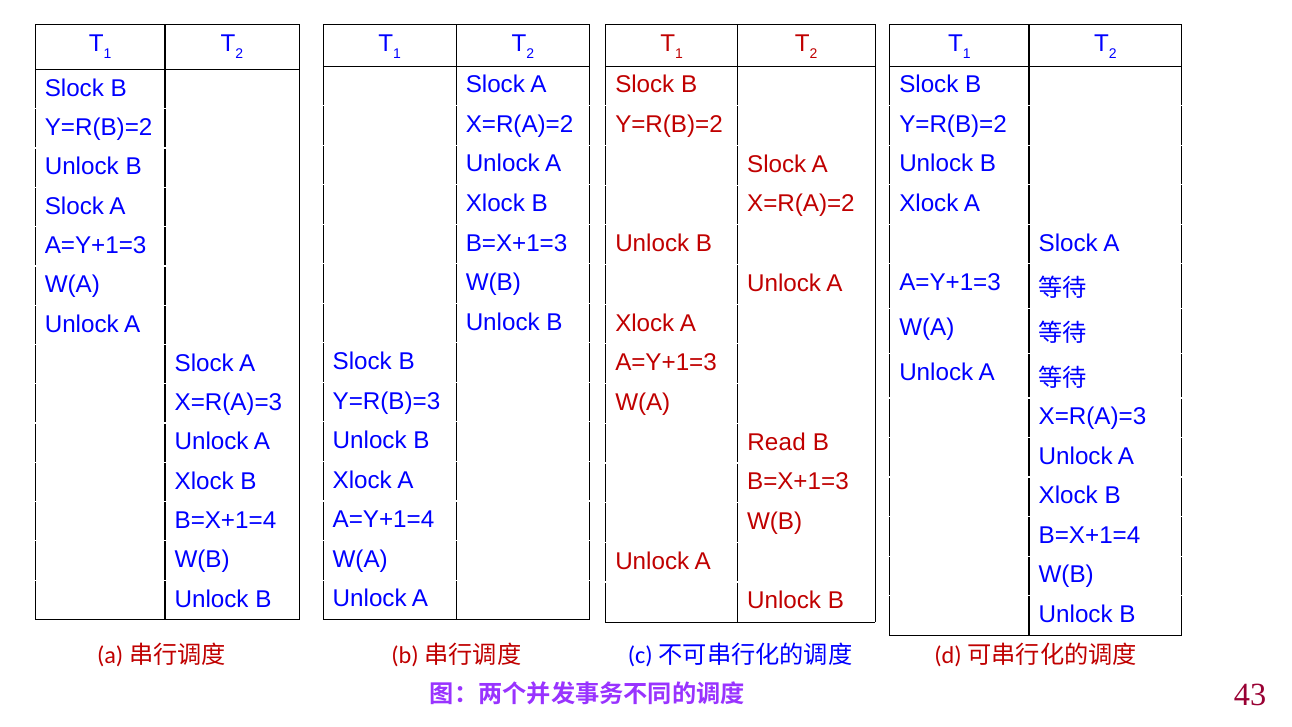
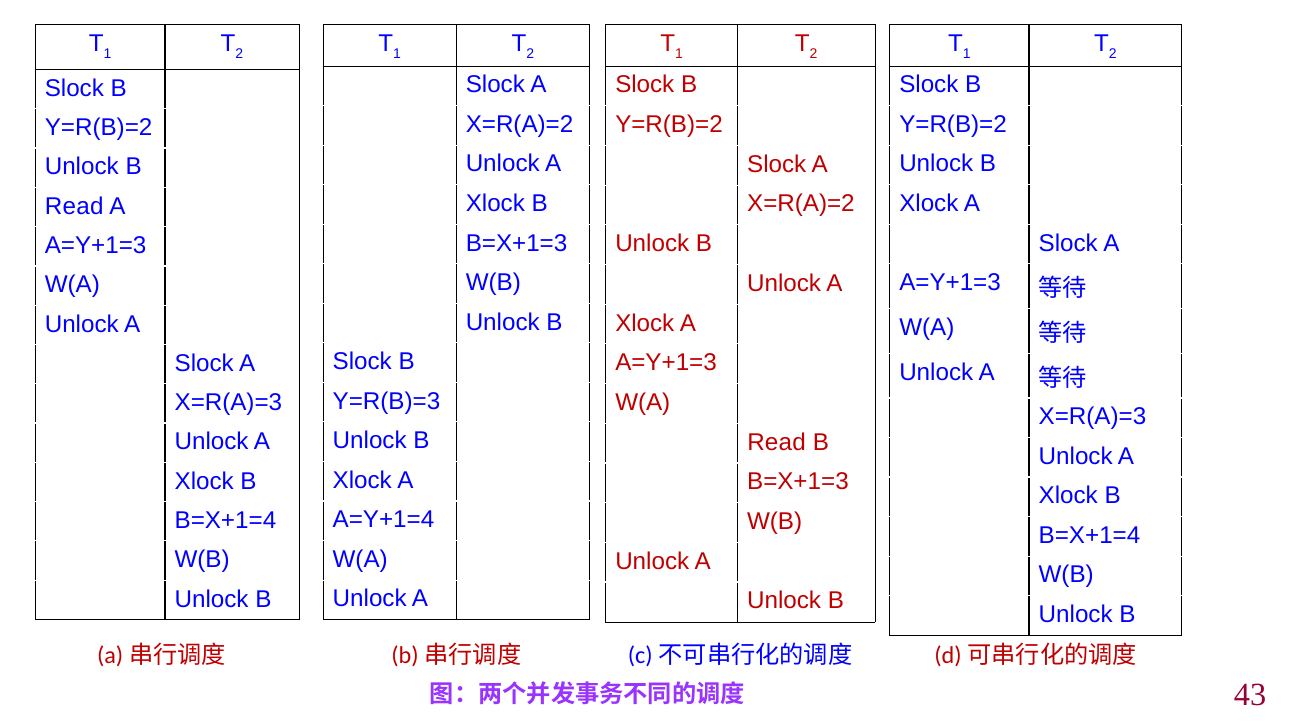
Slock: Slock -> Read (74, 206)
